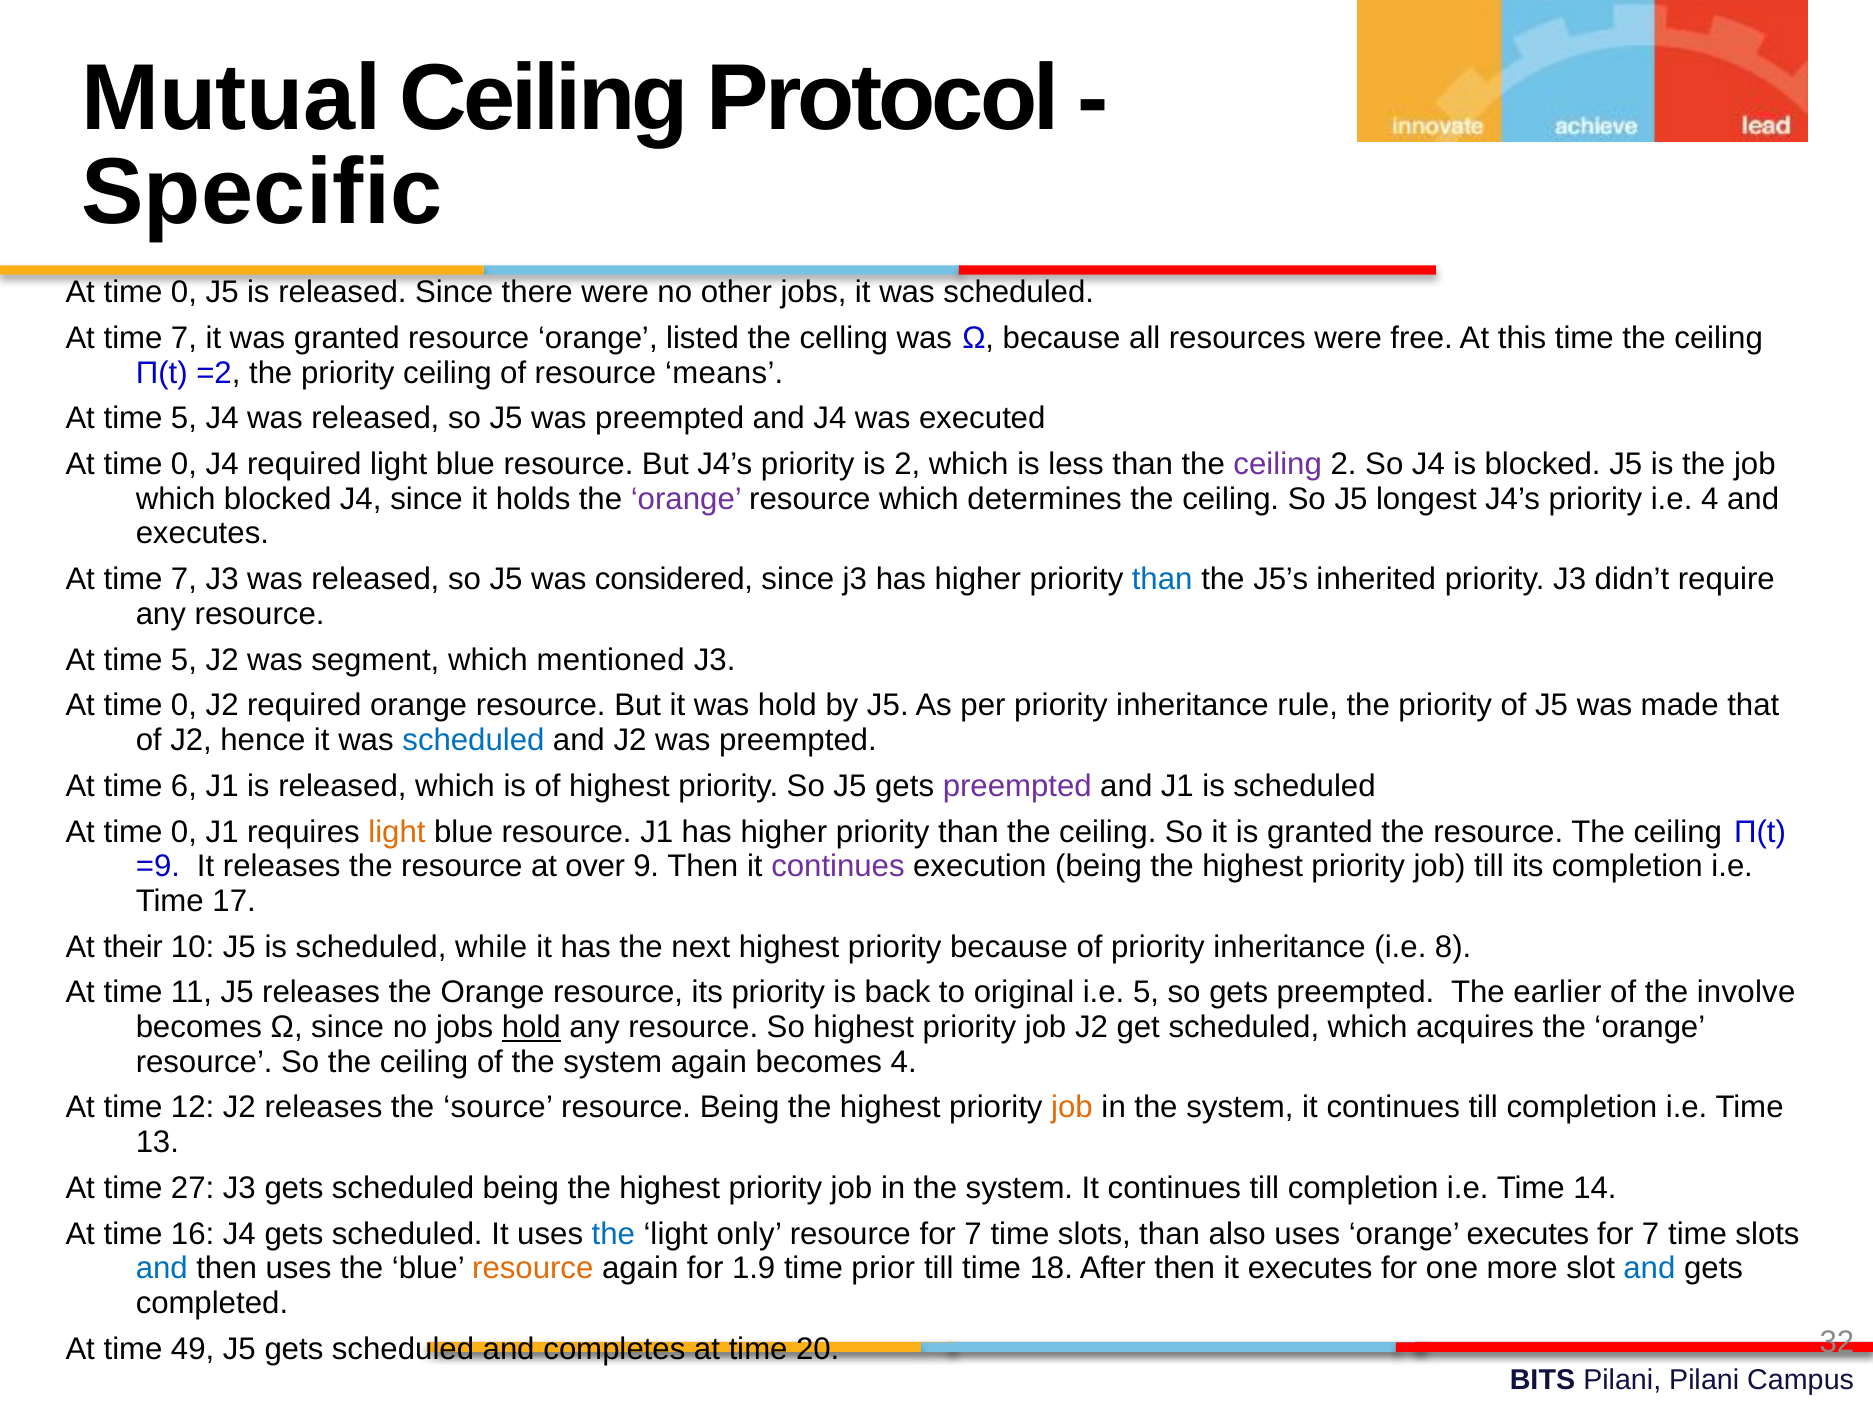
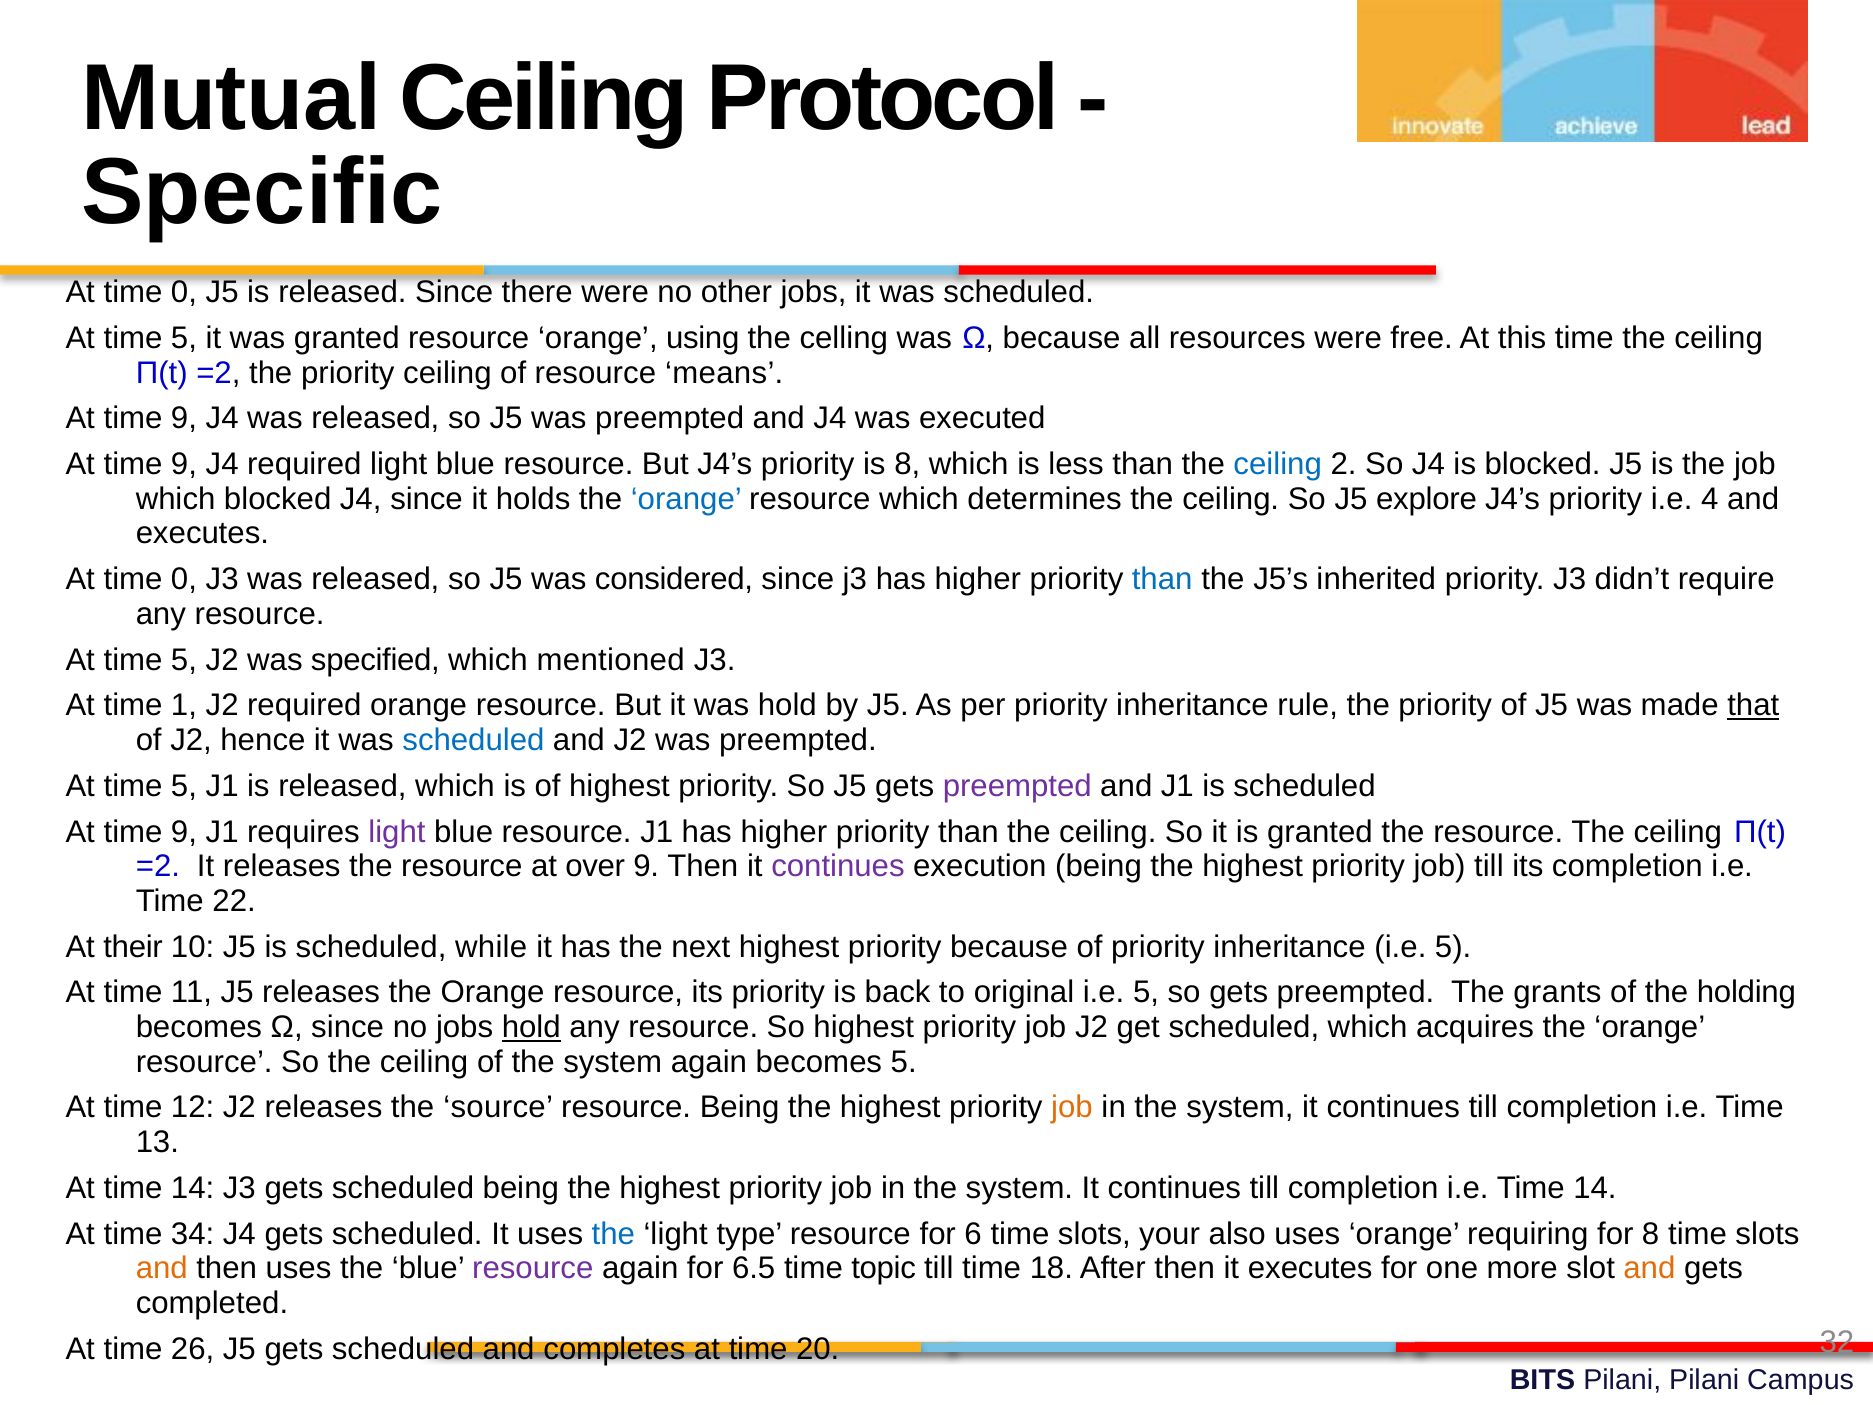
7: 7 -> 5 (184, 338)
listed: listed -> using (703, 338)
5: 5 -> 9 (184, 419)
0: 0 -> 9 (184, 464)
is 2: 2 -> 8 (907, 464)
ceiling colour: purple -> blue (1278, 464)
orange colour: purple -> blue (686, 499)
longest: longest -> explore (1426, 499)
7: 7 -> 0 (184, 579)
segment: segment -> specified (375, 660)
0: 0 -> 1 (184, 706)
that underline: none -> present (1753, 706)
6: 6 -> 5 (184, 786)
0: 0 -> 9 (184, 832)
light colour: orange -> purple (397, 832)
=9: =9 -> =2 (158, 866)
17: 17 -> 22 (234, 901)
inheritance i.e 8: 8 -> 5 (1453, 947)
earlier: earlier -> grants (1557, 992)
involve: involve -> holding (1746, 992)
becomes 4: 4 -> 5 (904, 1062)
At time 27: 27 -> 14 (193, 1188)
16: 16 -> 34 (193, 1234)
only: only -> type (749, 1234)
resource for 7: 7 -> 6 (973, 1234)
slots than: than -> your (1170, 1234)
orange executes: executes -> requiring (1528, 1234)
7: 7 -> 8 (1651, 1234)
and colour: blue -> orange (162, 1268)
resource colour: orange -> purple (533, 1268)
1.9: 1.9 -> 6.5 (754, 1268)
prior: prior -> topic (884, 1268)
and colour: blue -> orange (1649, 1268)
49: 49 -> 26 (193, 1349)
